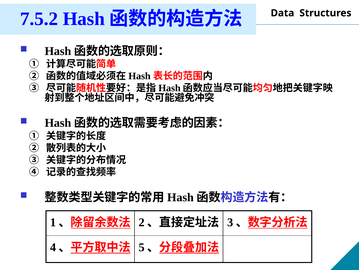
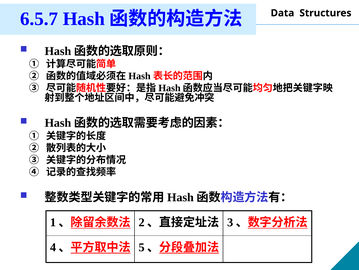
7.5.2: 7.5.2 -> 6.5.7 (39, 19)
